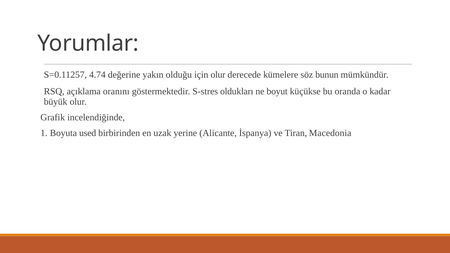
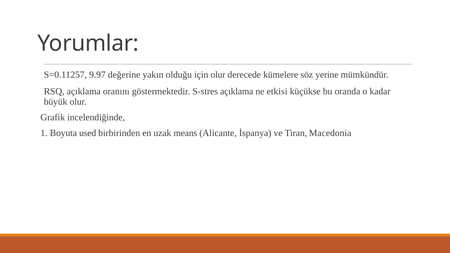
4.74: 4.74 -> 9.97 (97, 75)
bunun: bunun -> yerine (327, 75)
S-stres oldukları: oldukları -> açıklama (237, 92)
boyut: boyut -> etkisi (277, 92)
yerine: yerine -> means (185, 133)
